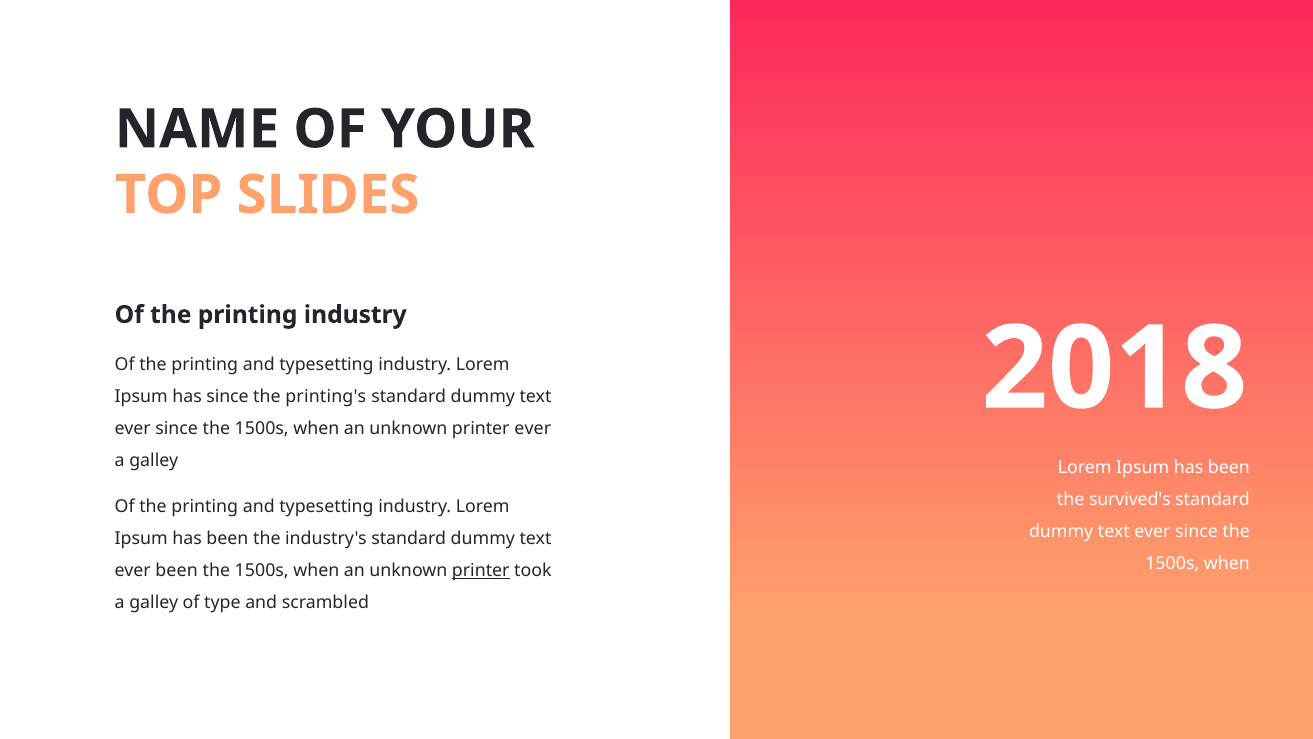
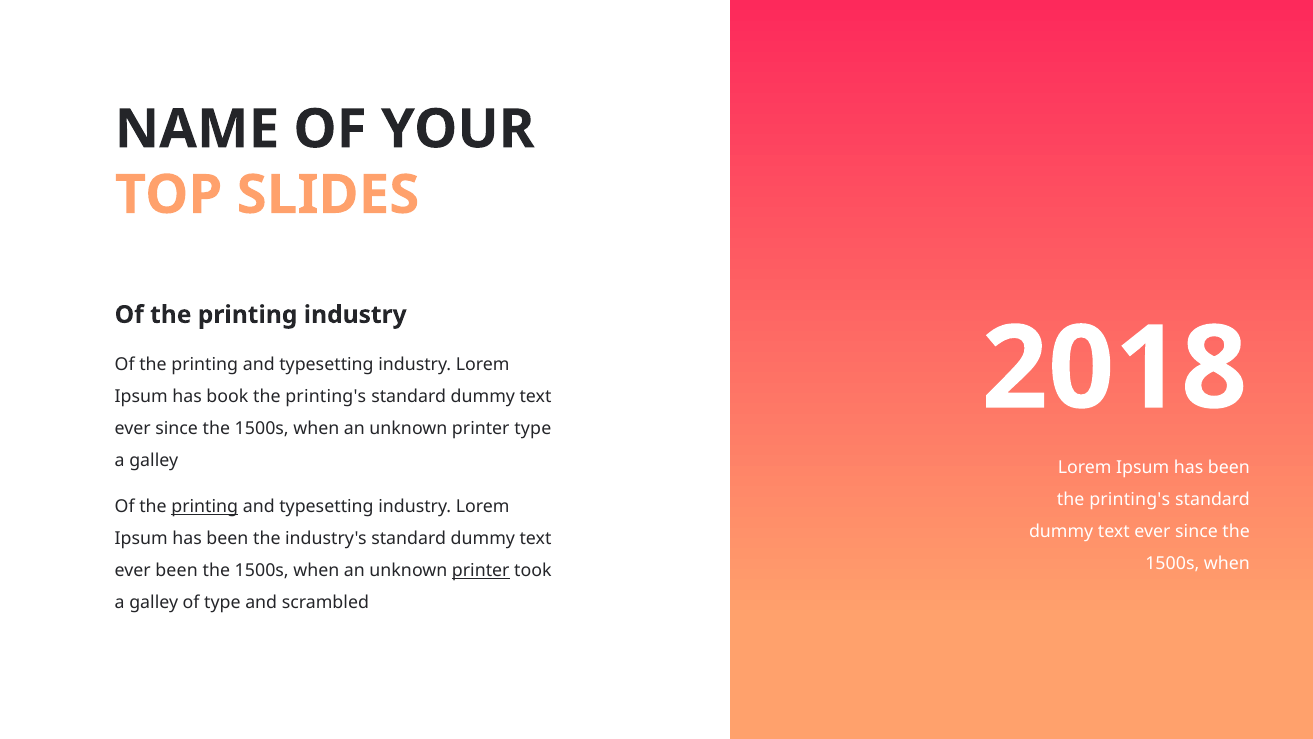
has since: since -> book (227, 396)
printer ever: ever -> type (533, 428)
survived's: survived's -> printing's (1130, 500)
printing underline: none -> present (205, 506)
